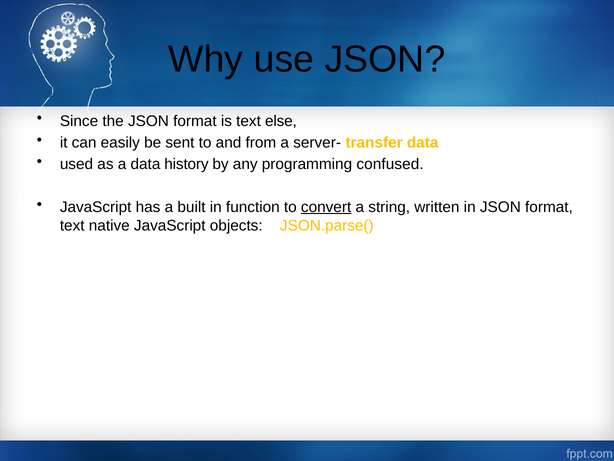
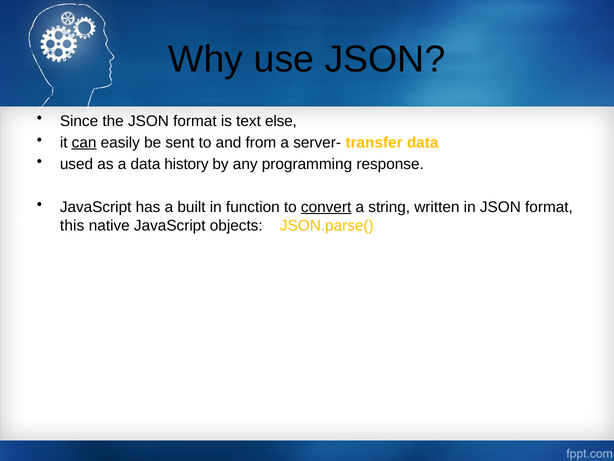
can underline: none -> present (84, 142)
confused: confused -> response (390, 164)
text: text -> this (72, 225)
